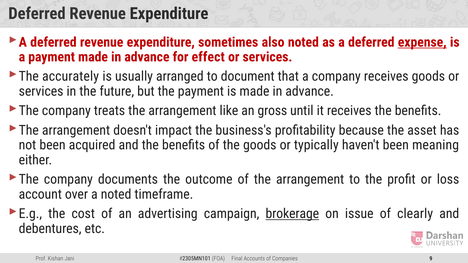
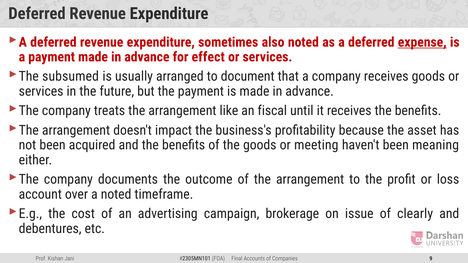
accurately: accurately -> subsumed (71, 77)
gross: gross -> fiscal (272, 111)
typically: typically -> meeting (316, 145)
brokerage underline: present -> none (292, 214)
